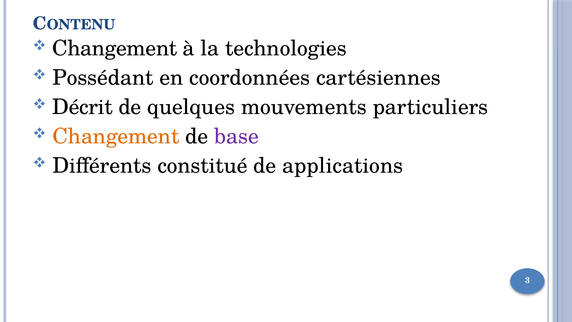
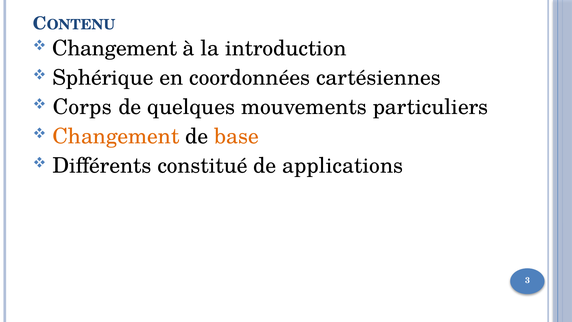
technologies: technologies -> introduction (286, 48)
Possédant: Possédant -> Sphérique (103, 78)
Décrit: Décrit -> Corps (82, 107)
base colour: purple -> orange (237, 136)
